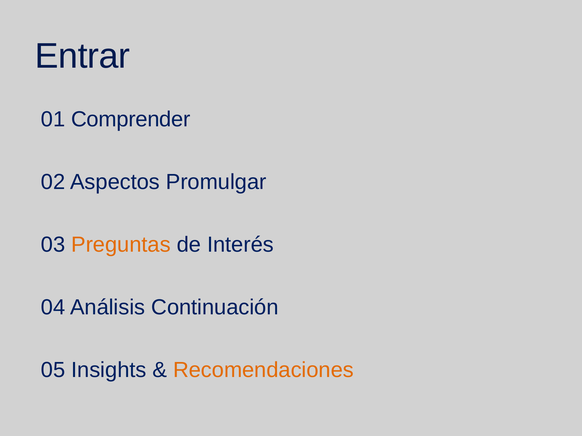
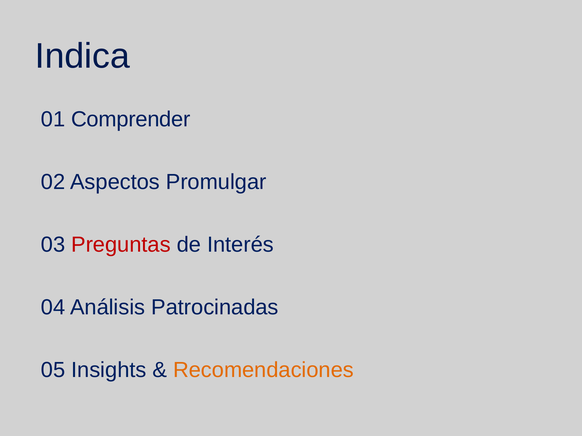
Entrar: Entrar -> Indica (82, 56)
Preguntas colour: orange -> red (121, 245)
Continuación: Continuación -> Patrocinadas (215, 308)
